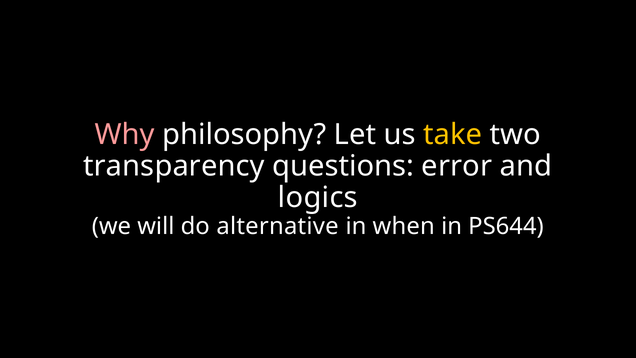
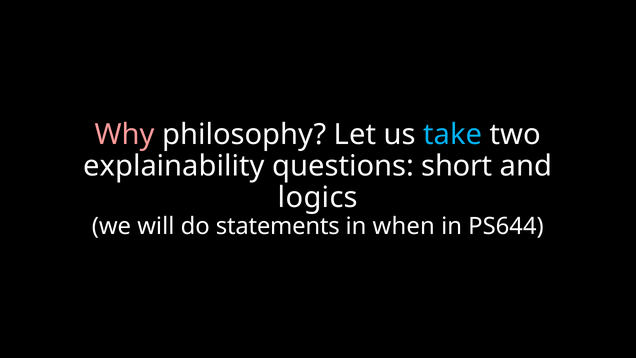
take colour: yellow -> light blue (453, 134)
transparency: transparency -> explainability (174, 166)
error: error -> short (457, 166)
alternative: alternative -> statements (278, 226)
